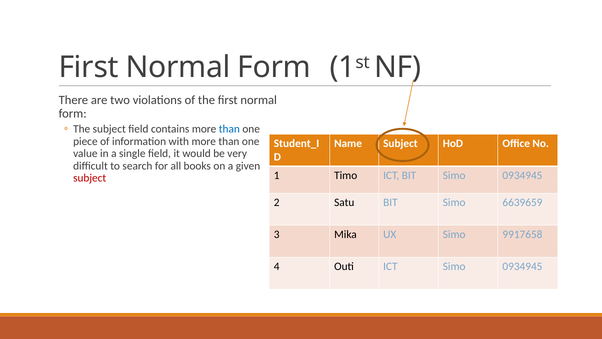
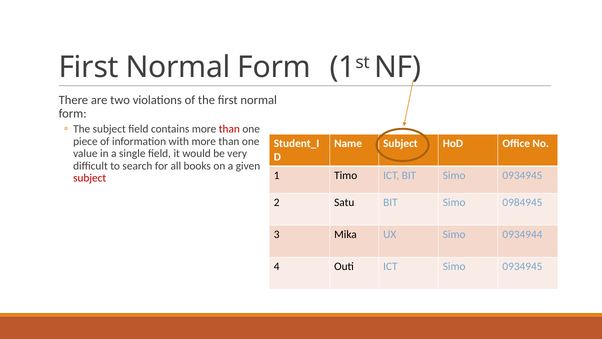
than colour: blue -> red (229, 129)
6639659: 6639659 -> 0984945 (522, 202)
9917658: 9917658 -> 0934944 (522, 234)
